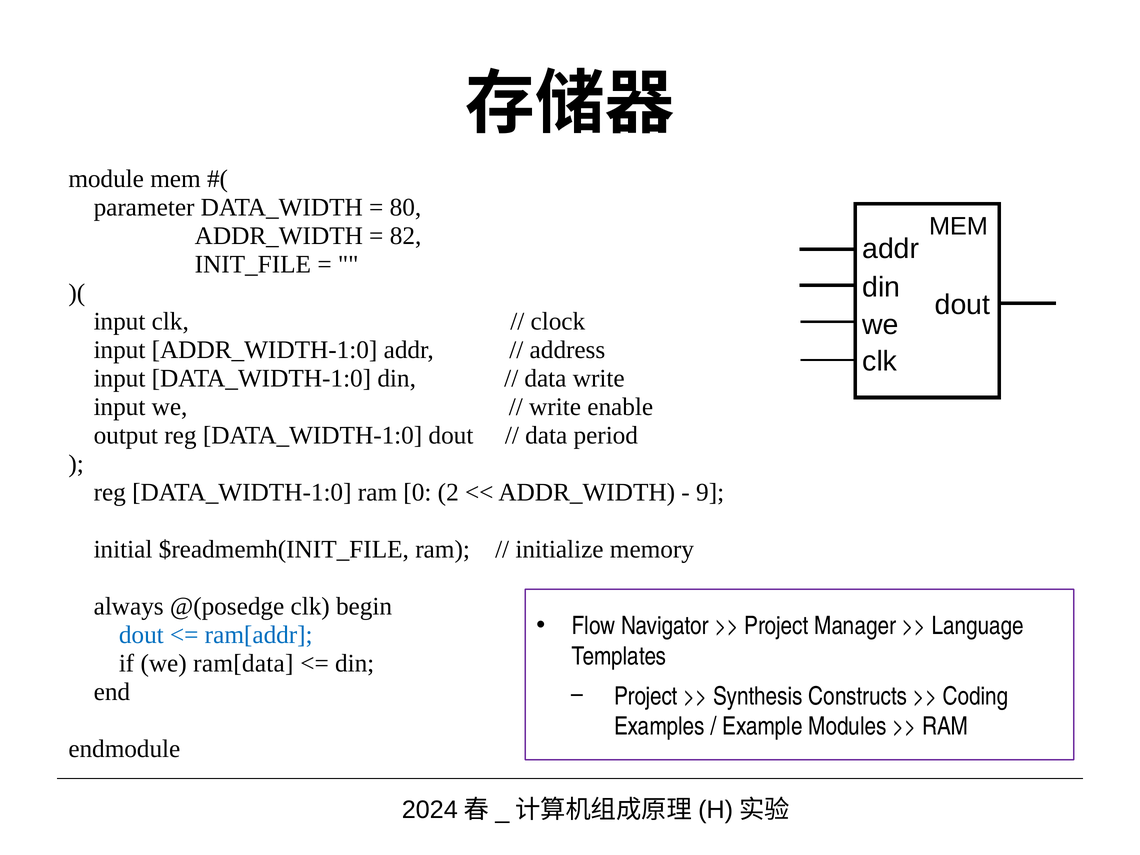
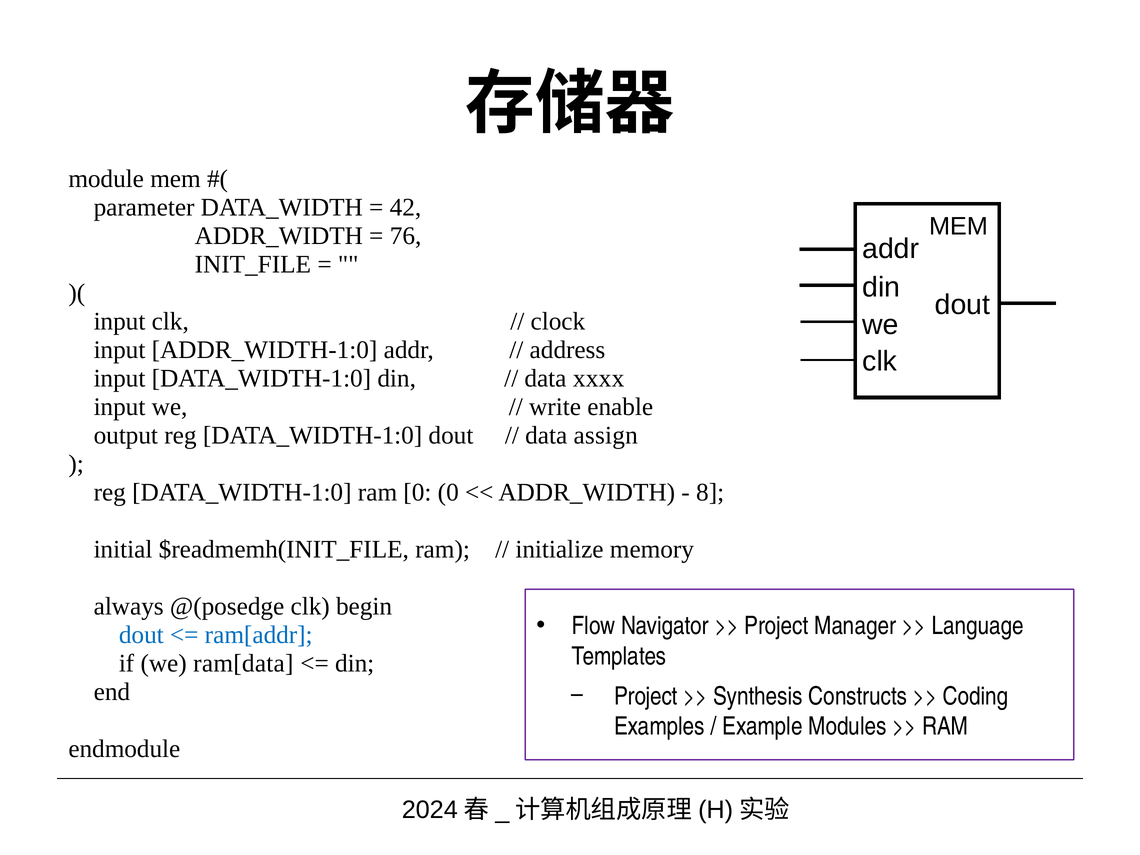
80: 80 -> 42 (406, 207)
82: 82 -> 76 (406, 236)
data write: write -> xxxx (599, 378)
period: period -> assign (606, 435)
0 2: 2 -> 0 (448, 492)
9: 9 -> 8 (710, 492)
